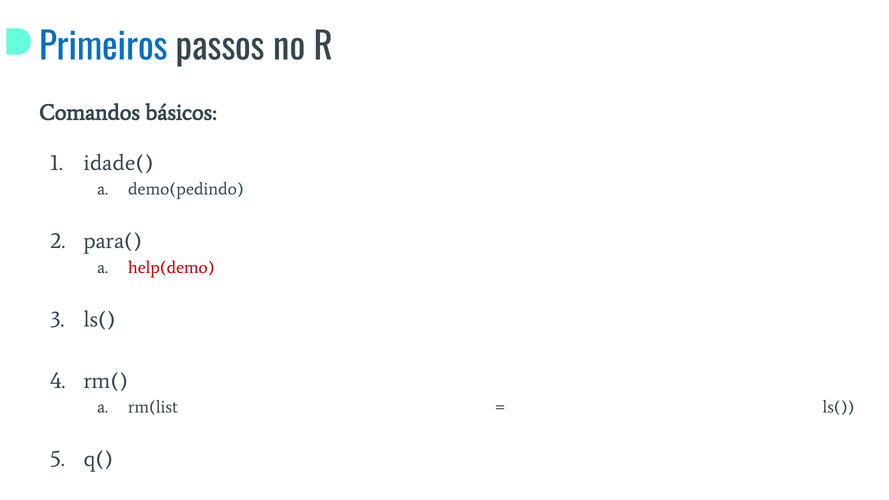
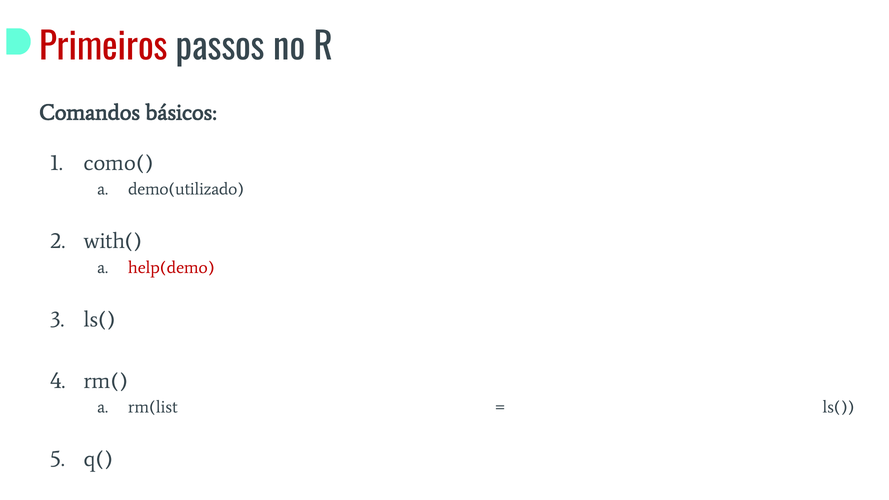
Primeiros colour: blue -> red (103, 47)
idade(: idade( -> como( (119, 163)
demo(pedindo: demo(pedindo -> demo(utilizado (186, 189)
para(: para( -> with( (113, 241)
